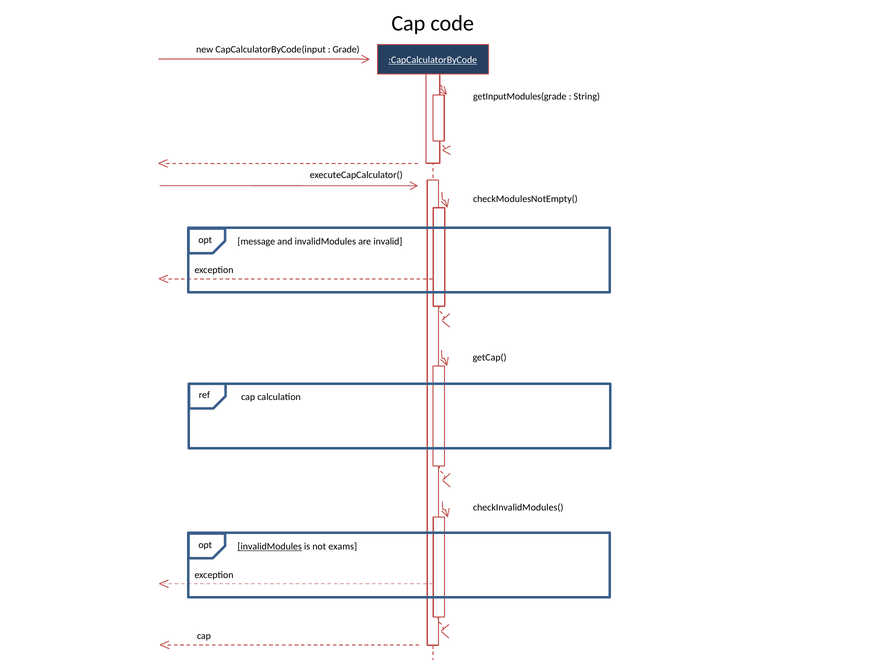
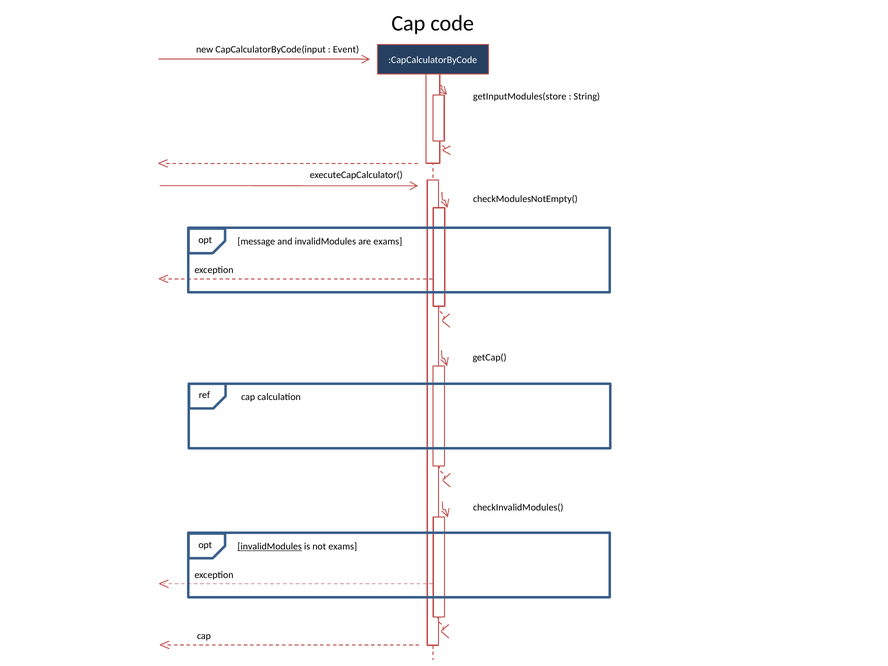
Grade: Grade -> Event (346, 49)
:CapCalculatorByCode underline: present -> none (433, 60)
getInputModules(grade: getInputModules(grade -> getInputModules(store (520, 96)
are invalid: invalid -> exams (388, 242)
